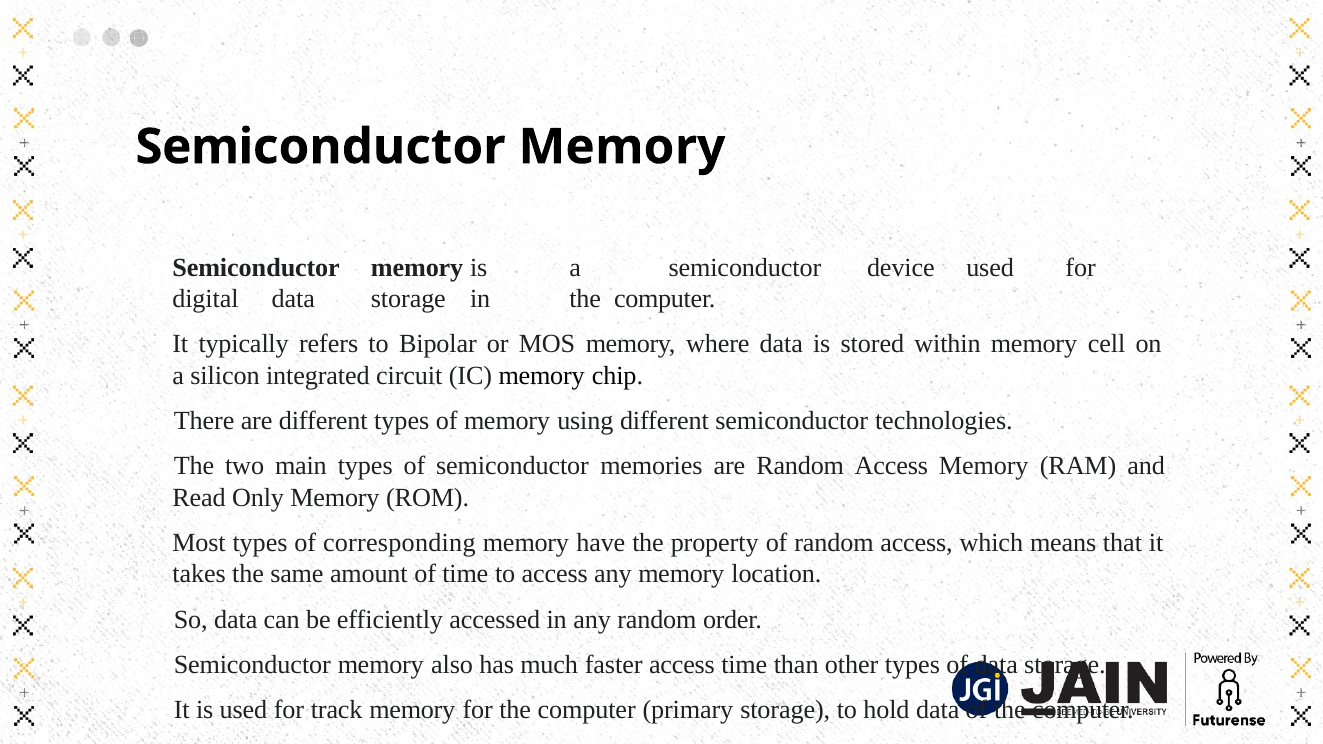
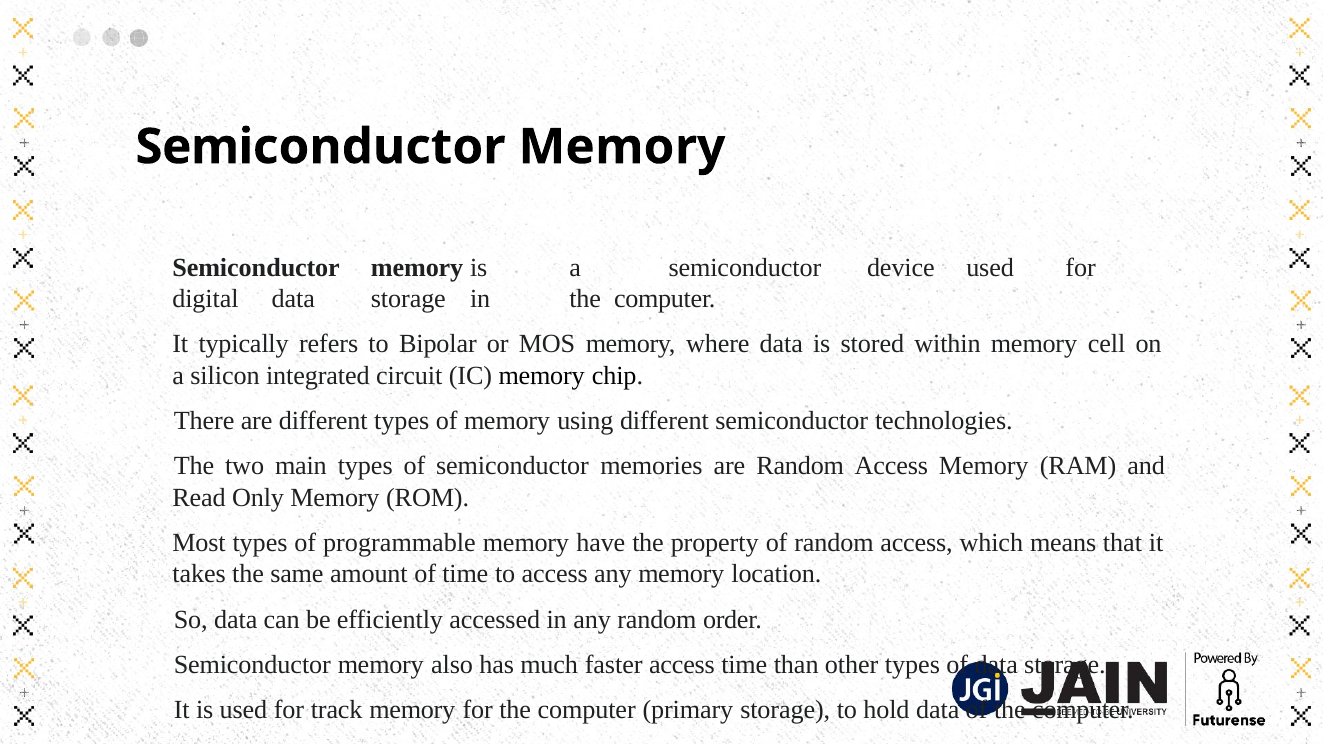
corresponding: corresponding -> programmable (399, 543)
